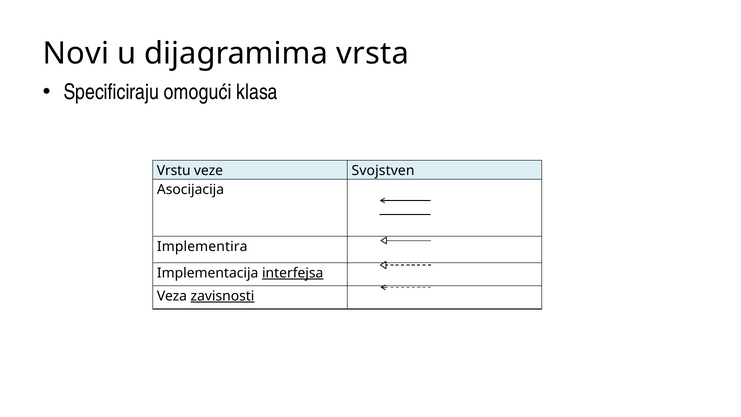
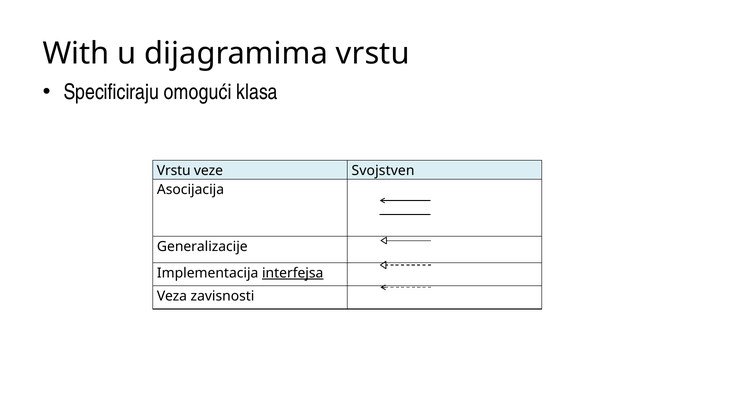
Novi: Novi -> With (76, 54)
dijagramima vrsta: vrsta -> vrstu (373, 54)
Implementira: Implementira -> Generalizacije (202, 246)
zavisnosti underline: present -> none (223, 296)
